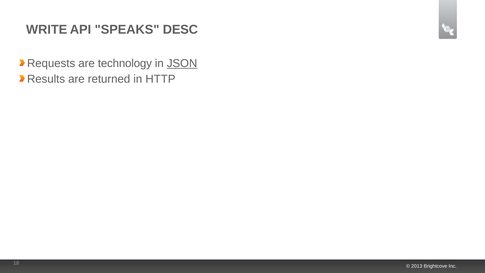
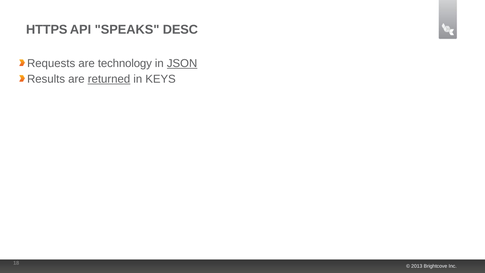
WRITE: WRITE -> HTTPS (47, 30)
returned underline: none -> present (109, 79)
HTTP: HTTP -> KEYS (161, 79)
